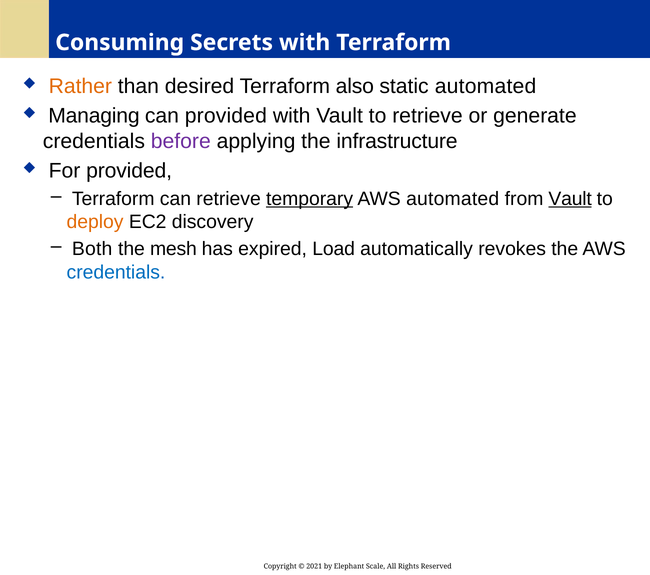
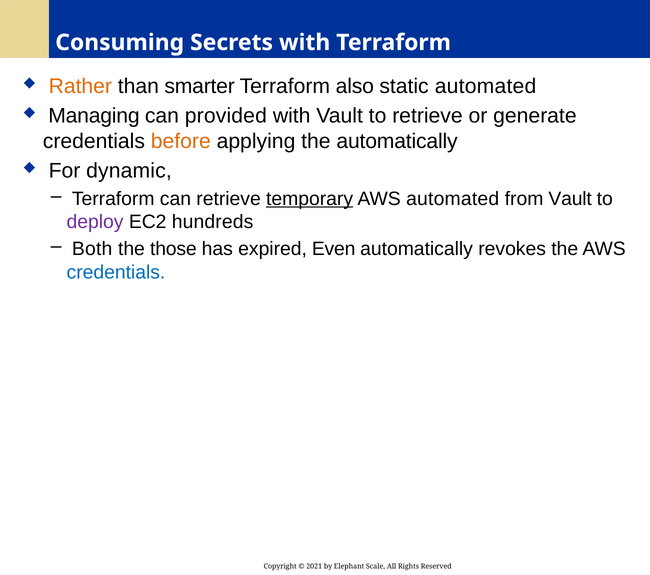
desired: desired -> smarter (200, 86)
before colour: purple -> orange (181, 141)
the infrastructure: infrastructure -> automatically (397, 141)
For provided: provided -> dynamic (129, 171)
Vault underline: present -> none (570, 199)
deploy colour: orange -> purple (95, 222)
discovery: discovery -> hundreds (213, 222)
mesh: mesh -> those (173, 249)
Load: Load -> Even (334, 249)
